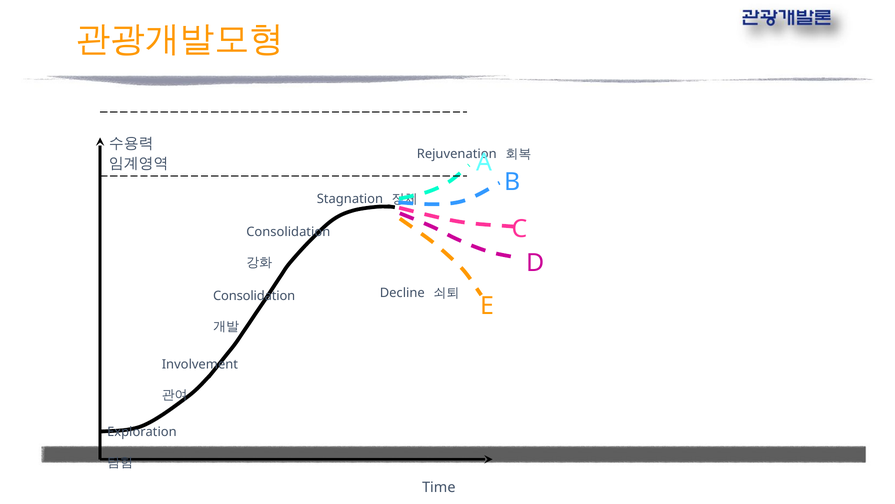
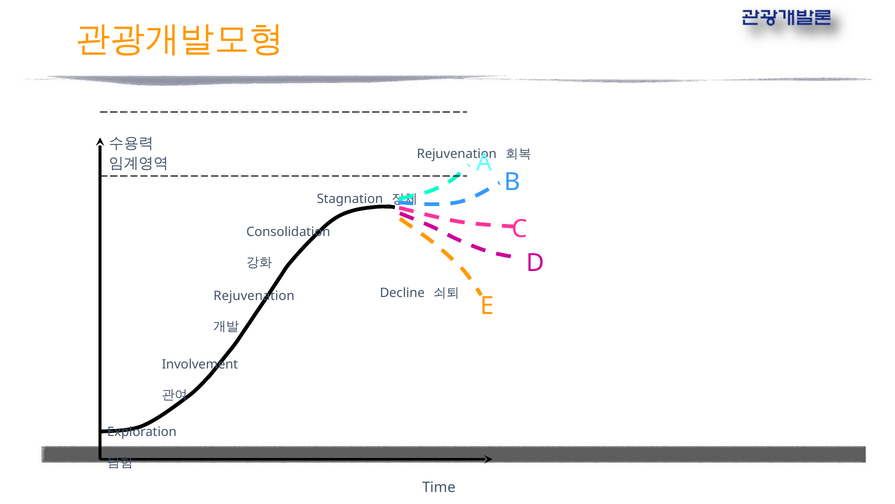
Consolidation: Consolidation -> Rejuvenation (254, 296)
